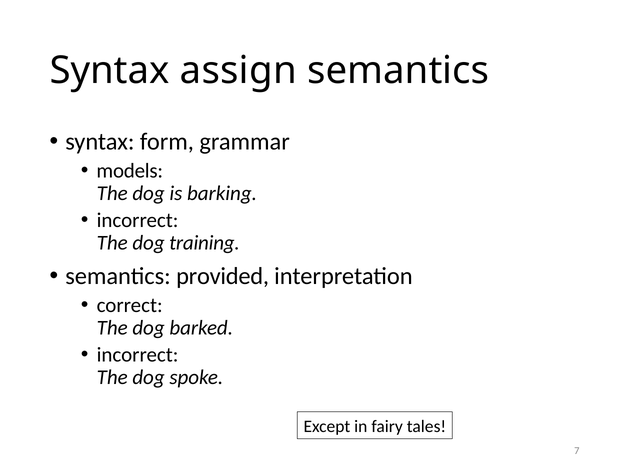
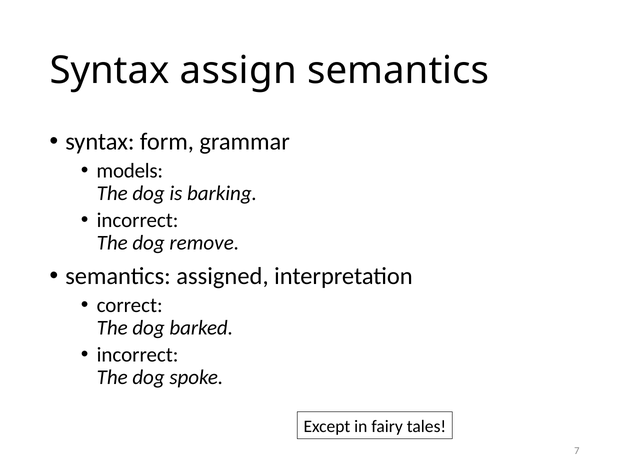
training: training -> remove (204, 243)
provided: provided -> assigned (222, 276)
